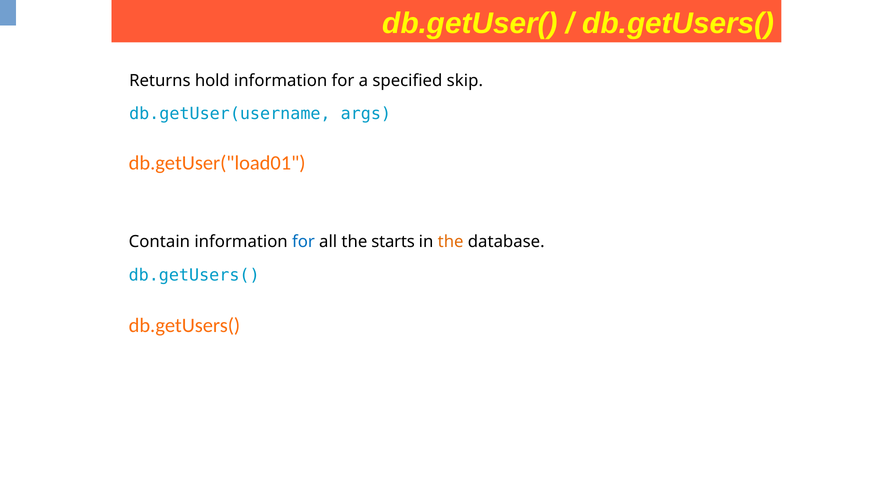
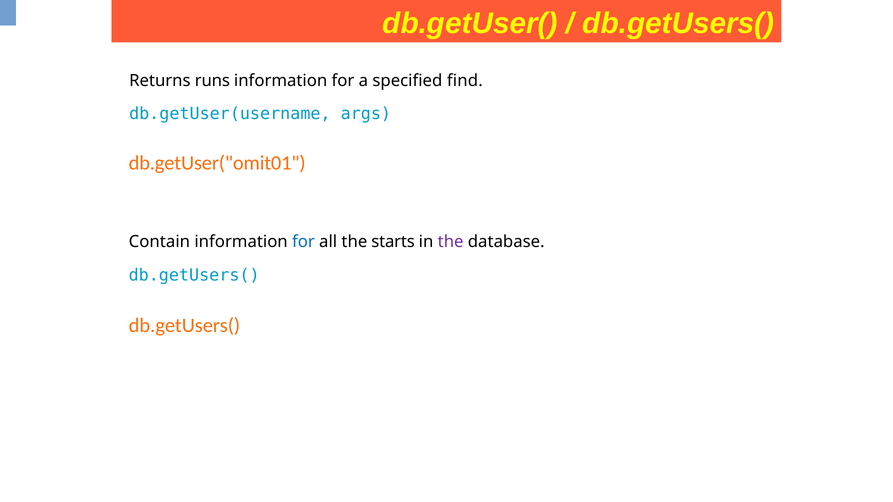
hold: hold -> runs (212, 81)
skip: skip -> find (465, 81)
db.getUser("load01: db.getUser("load01 -> db.getUser("omit01 (217, 163)
the colour: orange -> purple (451, 242)
